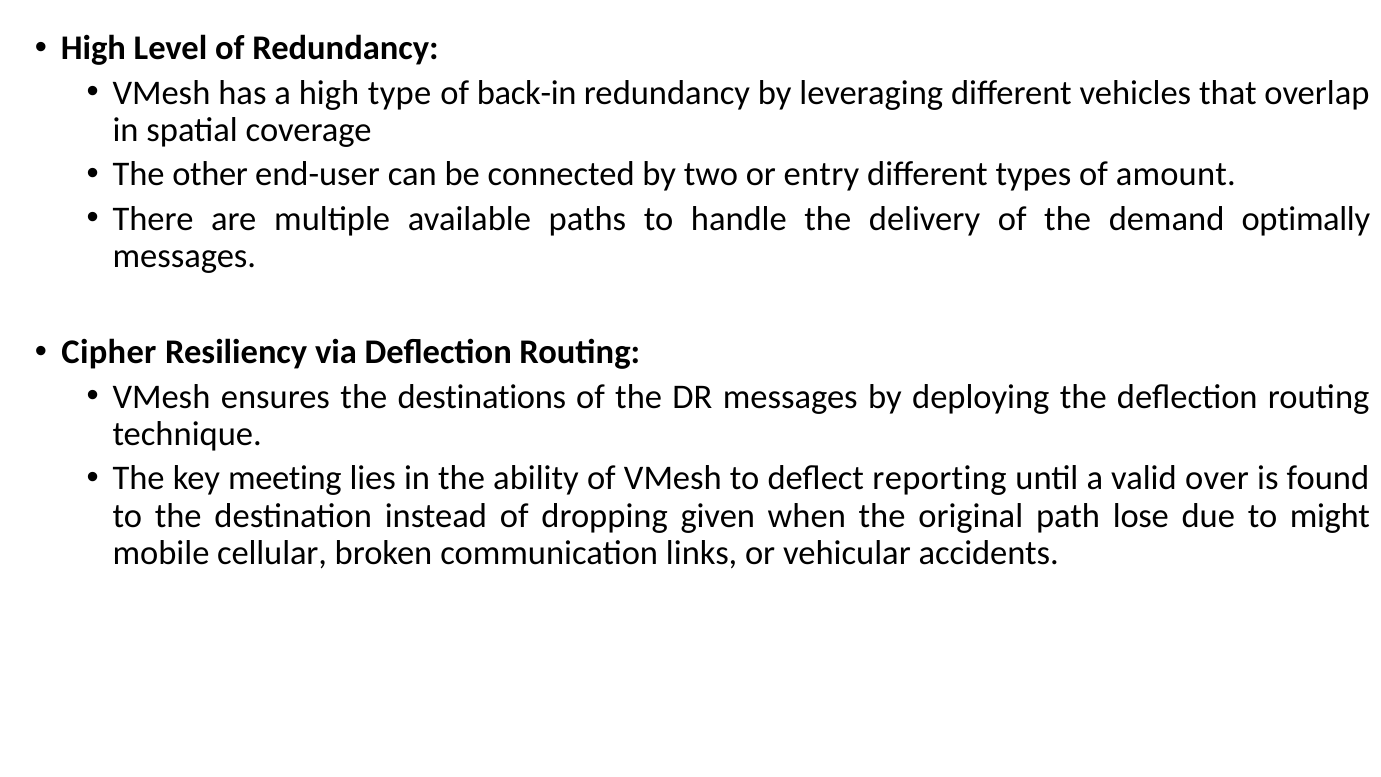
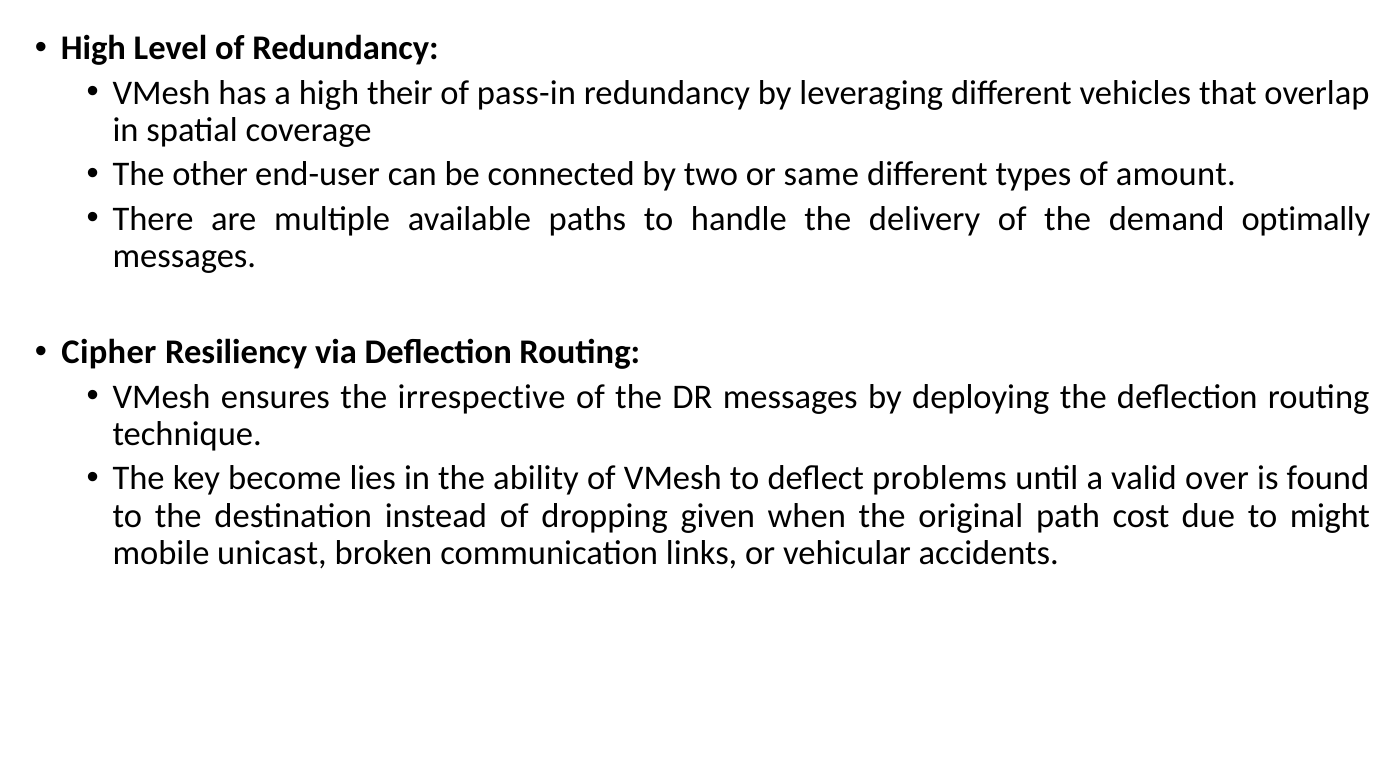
type: type -> their (400, 93)
back-in: back-in -> pass-in (526, 93)
entry: entry -> same (821, 174)
destinations: destinations -> irrespective (482, 397)
meeting: meeting -> become (285, 478)
reporting: reporting -> problems (940, 478)
lose: lose -> cost (1141, 516)
cellular: cellular -> unicast (272, 553)
